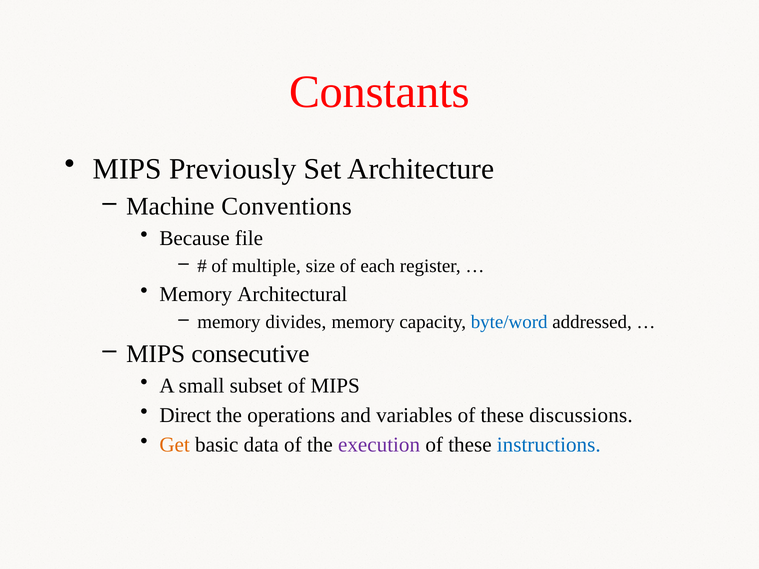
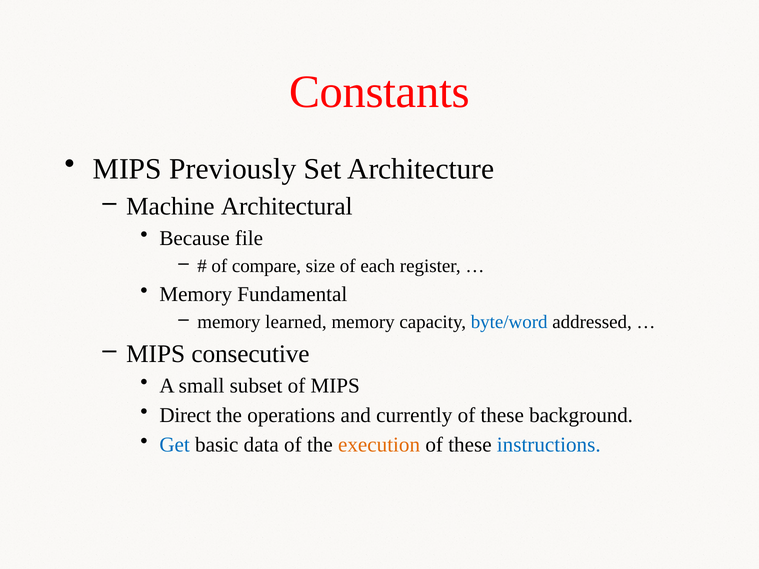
Conventions: Conventions -> Architectural (287, 207)
multiple: multiple -> compare (267, 266)
Architectural: Architectural -> Fundamental (292, 295)
divides: divides -> learned (296, 322)
variables: variables -> currently (414, 416)
discussions: discussions -> background (581, 416)
Get colour: orange -> blue (175, 445)
execution colour: purple -> orange (379, 445)
